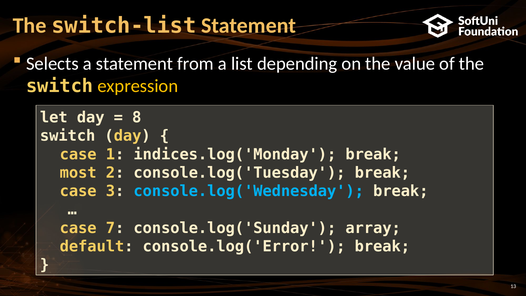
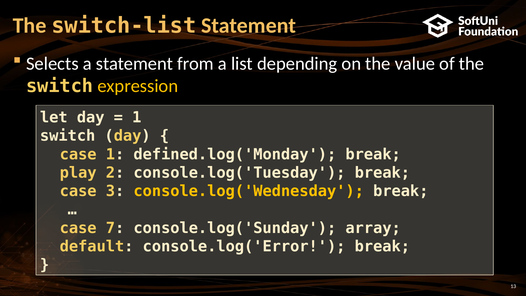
8: 8 -> 1 (137, 117)
indices.log('Monday: indices.log('Monday -> defined.log('Monday (235, 154)
most: most -> play (78, 173)
console.log('Wednesday colour: light blue -> yellow (249, 191)
